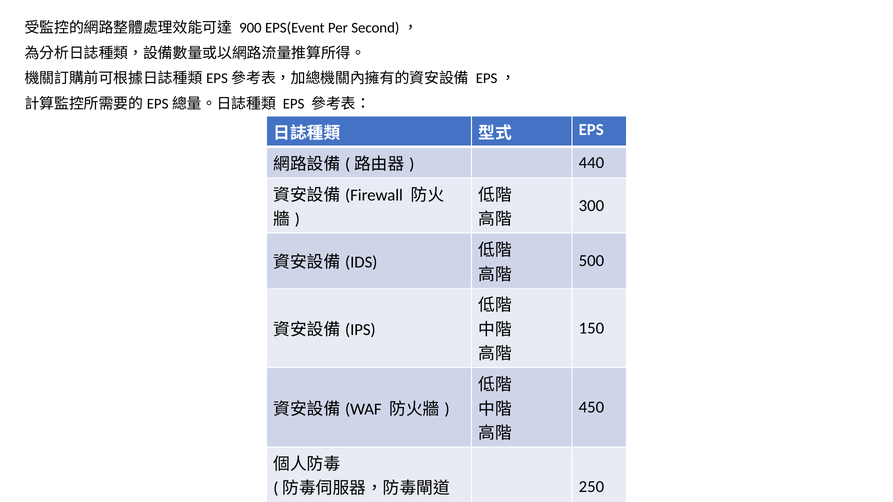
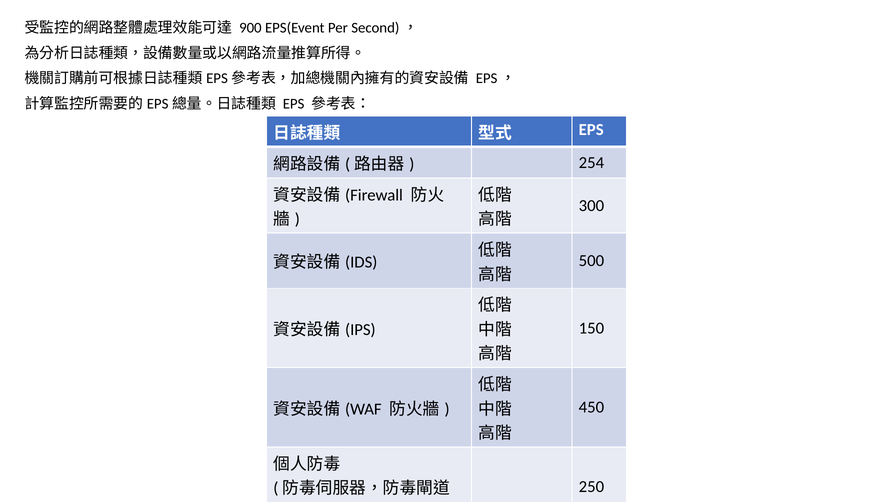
440: 440 -> 254 (591, 163)
